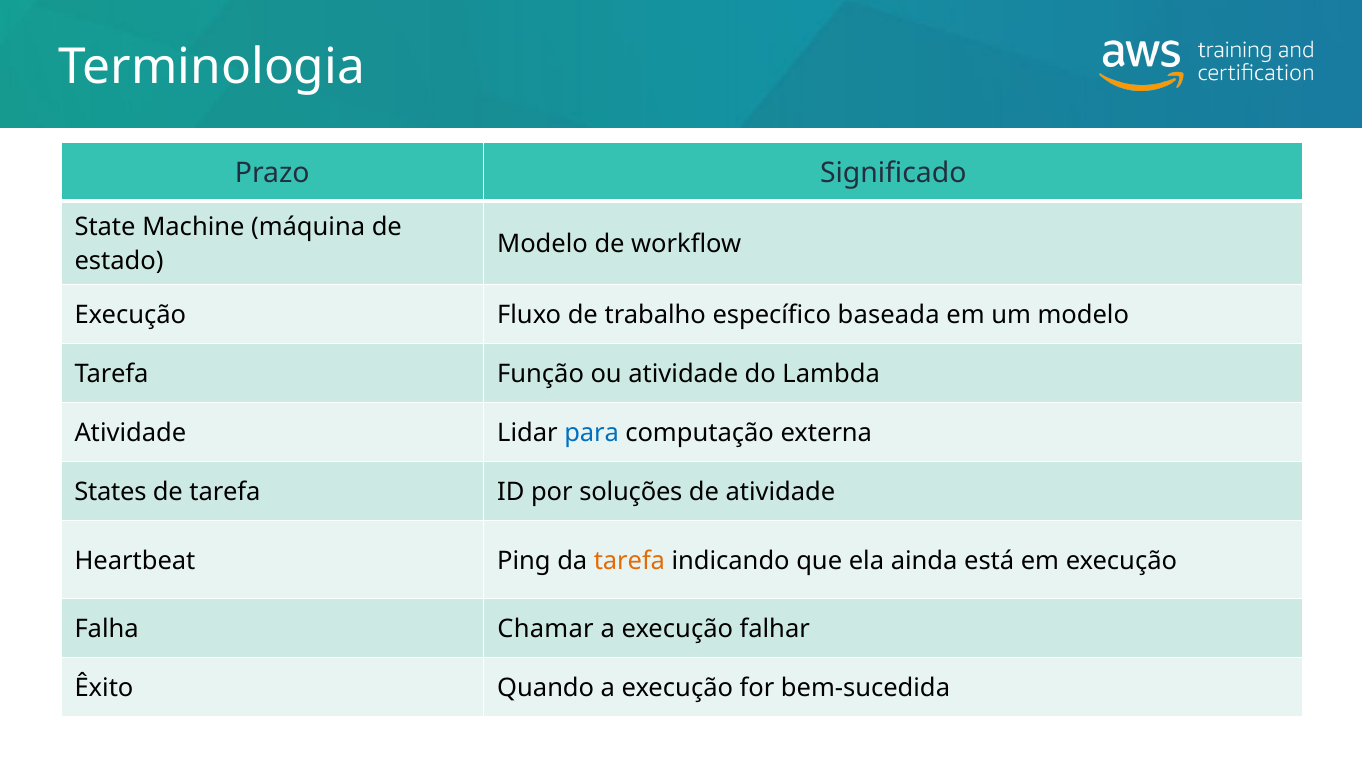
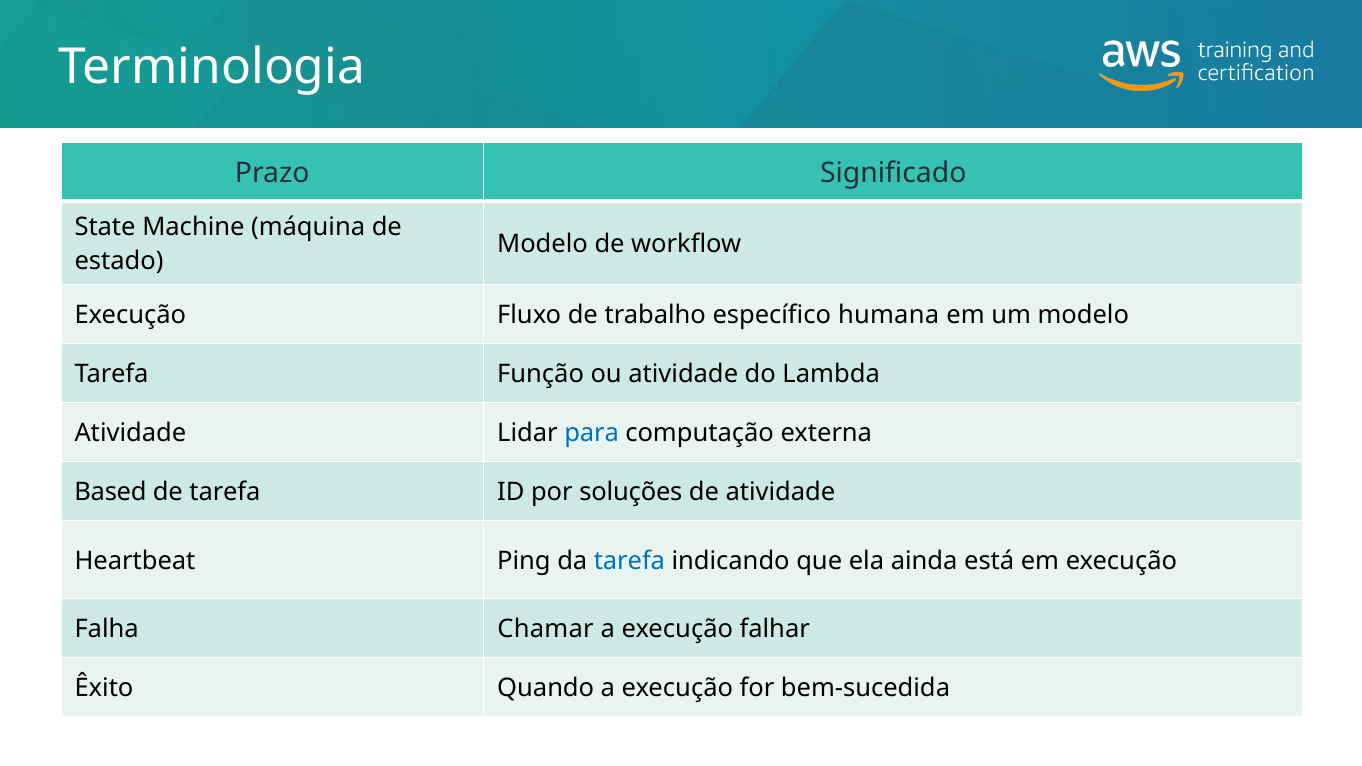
baseada: baseada -> humana (889, 315)
States: States -> Based (110, 492)
tarefa colour: orange -> blue (629, 561)
